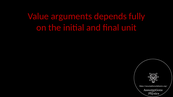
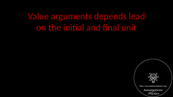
fully: fully -> lead (137, 16)
